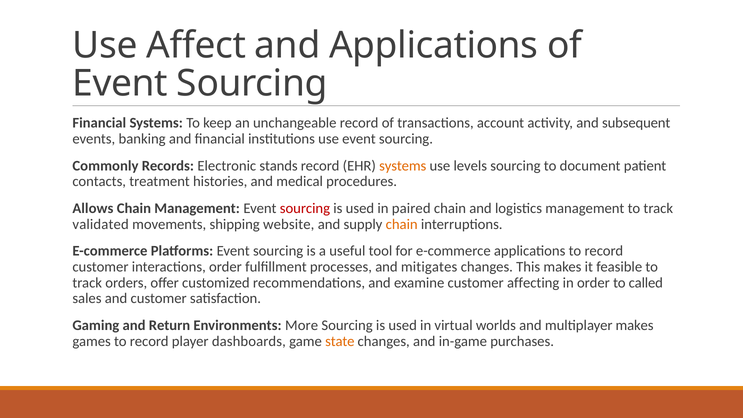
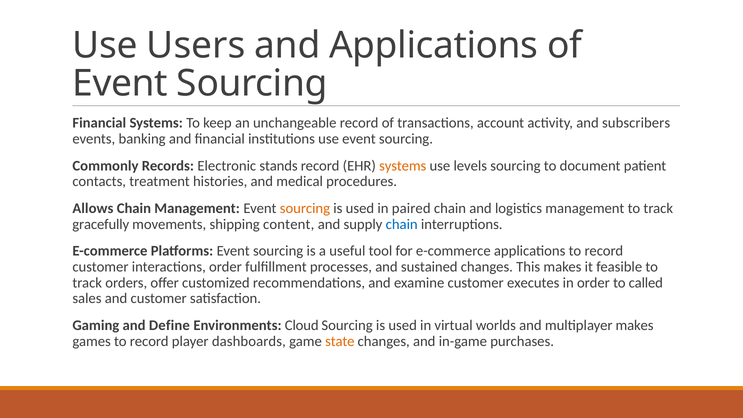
Affect: Affect -> Users (196, 45)
subsequent: subsequent -> subscribers (636, 123)
sourcing colour: red -> orange (305, 208)
validated: validated -> gracefully (101, 224)
website: website -> content (289, 224)
chain colour: orange -> blue (402, 224)
mitigates: mitigates -> sustained (429, 267)
affecting: affecting -> executes (533, 283)
Return: Return -> Define (169, 325)
More: More -> Cloud (302, 325)
